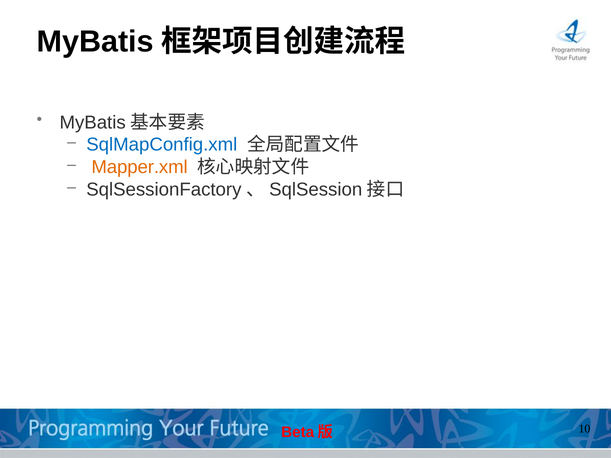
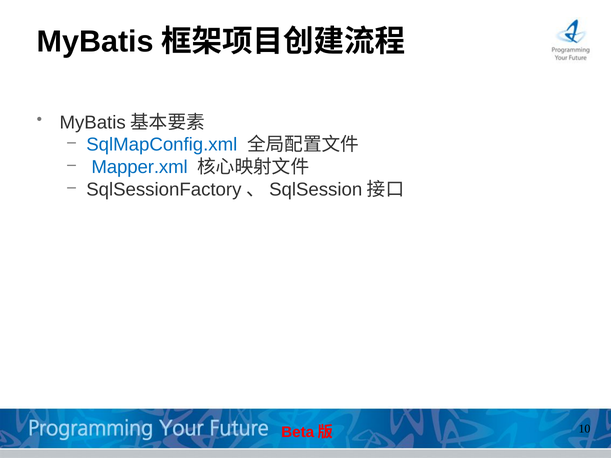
Mapper.xml colour: orange -> blue (140, 167)
